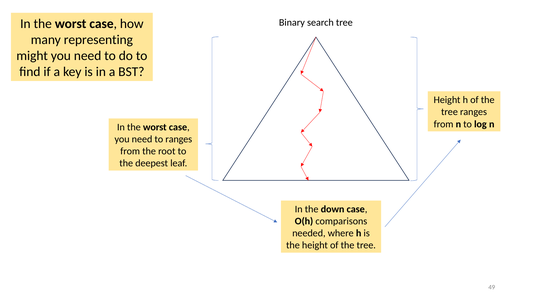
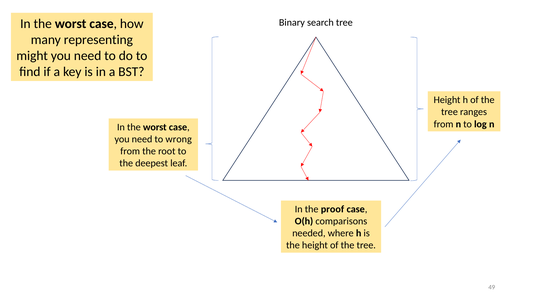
to ranges: ranges -> wrong (179, 139)
down: down -> proof (333, 210)
